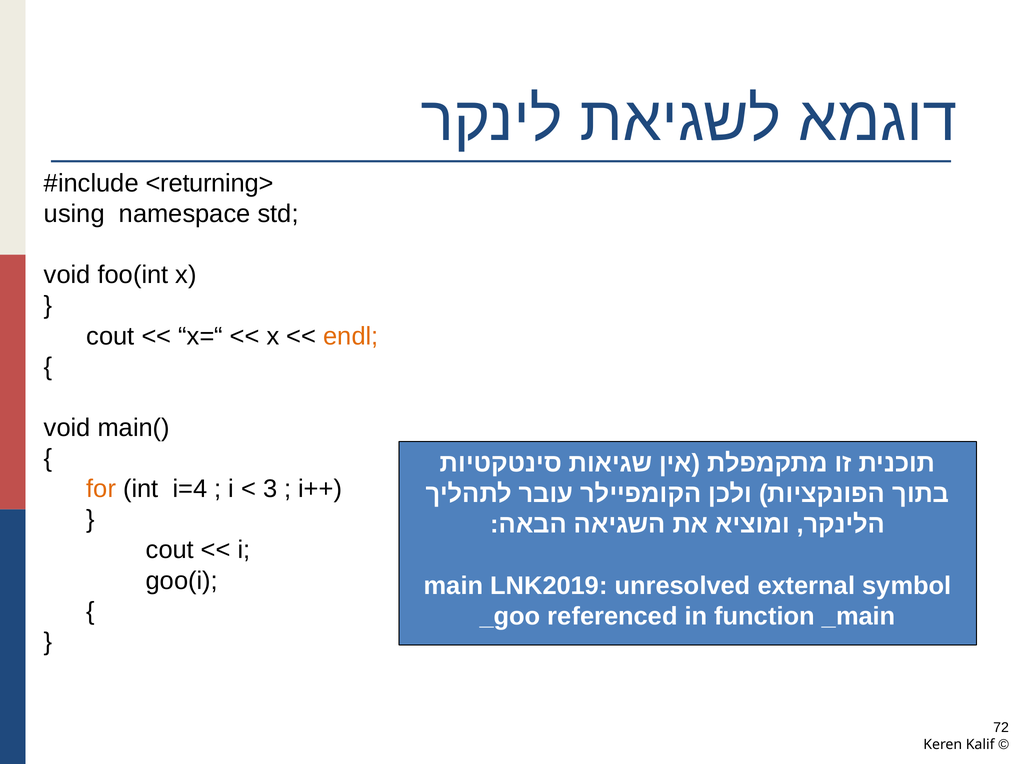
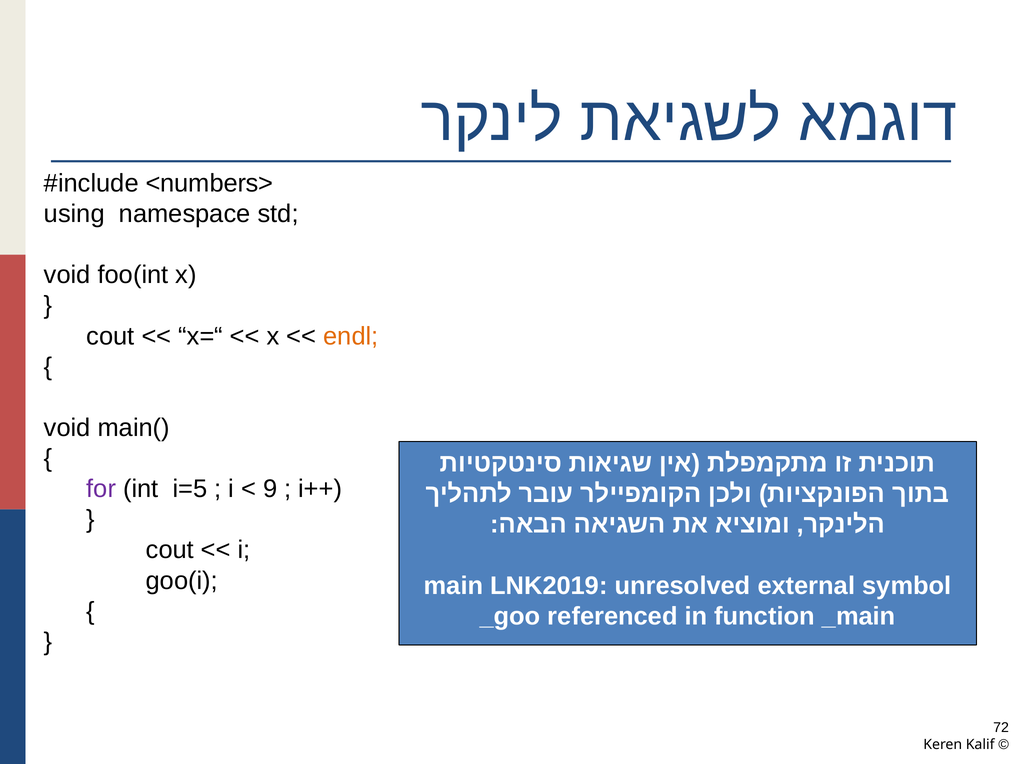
<returning>: <returning> -> <numbers> (210, 183)
for colour: orange -> purple (101, 489)
i=4: i=4 -> i=5 (190, 489)
3: 3 -> 9 (270, 489)
